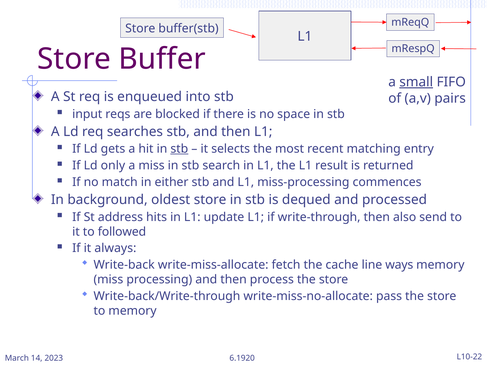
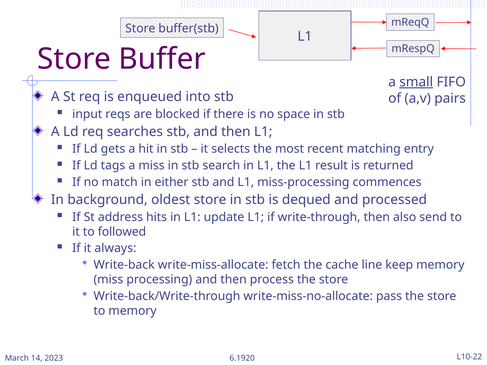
stb underline: present -> none (179, 149)
only: only -> tags (113, 166)
ways: ways -> keep (399, 265)
